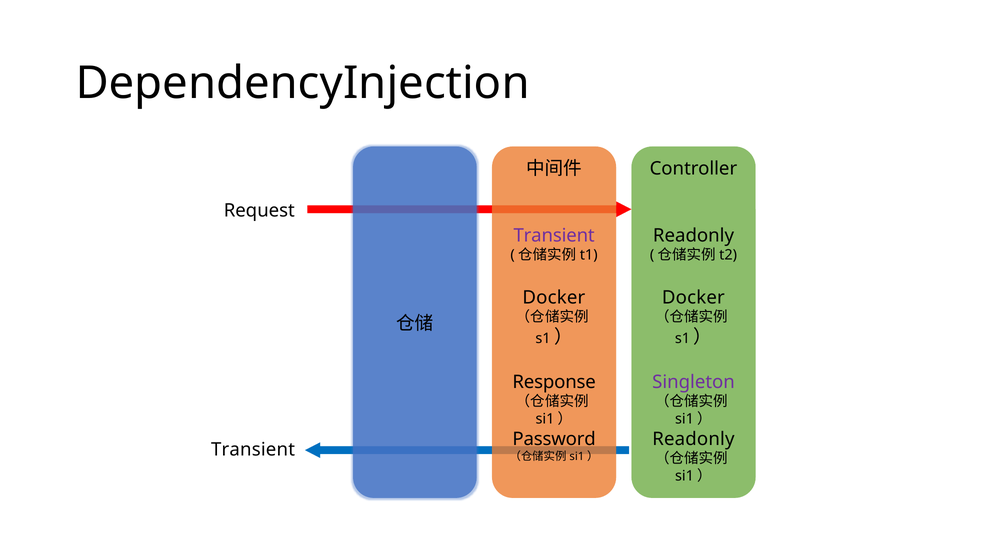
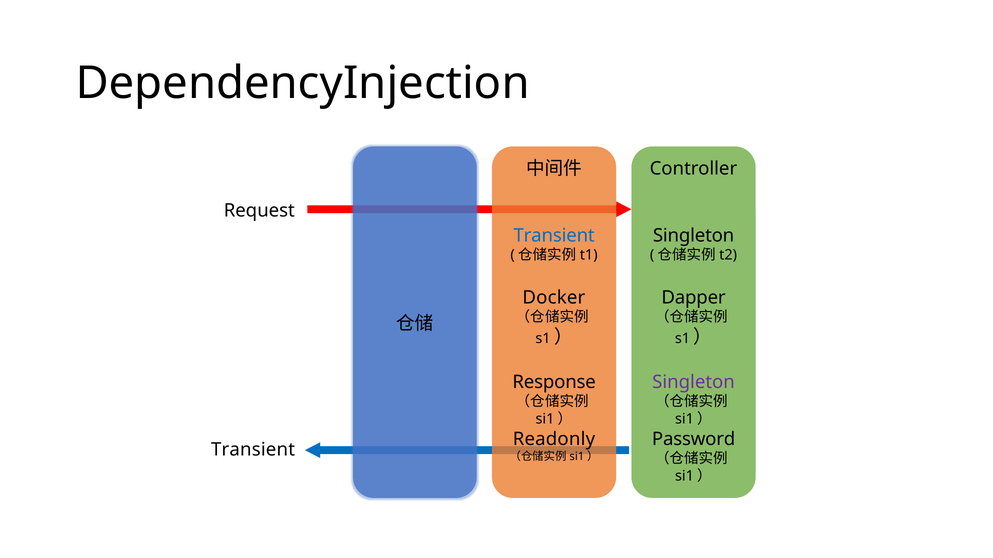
Transient colour: purple -> blue (554, 236)
Readonly: Readonly -> Singleton (694, 236)
Docker: Docker -> Dapper (694, 298)
Password: Password -> Readonly (554, 439)
Readonly: Readonly -> Password (694, 439)
